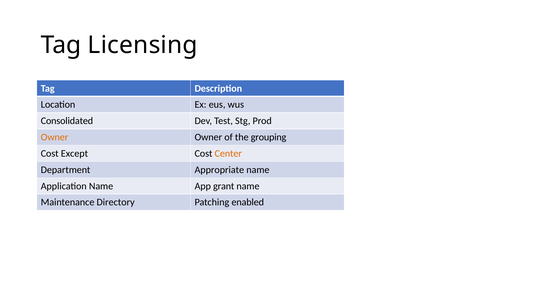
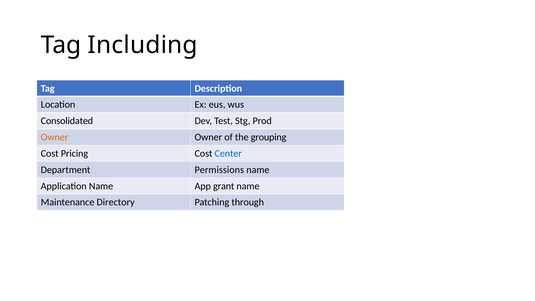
Licensing: Licensing -> Including (143, 45)
Except: Except -> Pricing (74, 153)
Center colour: orange -> blue (228, 153)
Appropriate: Appropriate -> Permissions (219, 170)
enabled: enabled -> through (248, 202)
